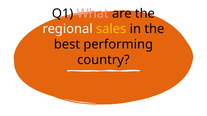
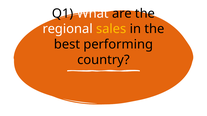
What colour: pink -> white (93, 13)
